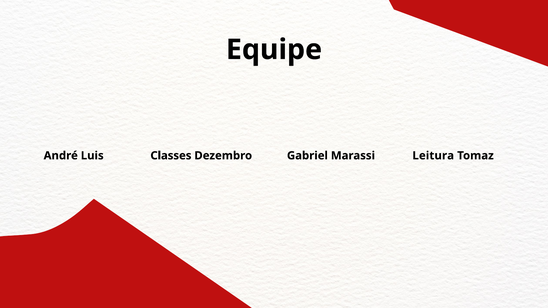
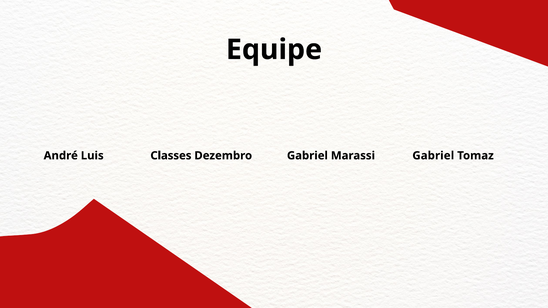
Marassi Leitura: Leitura -> Gabriel (433, 156)
